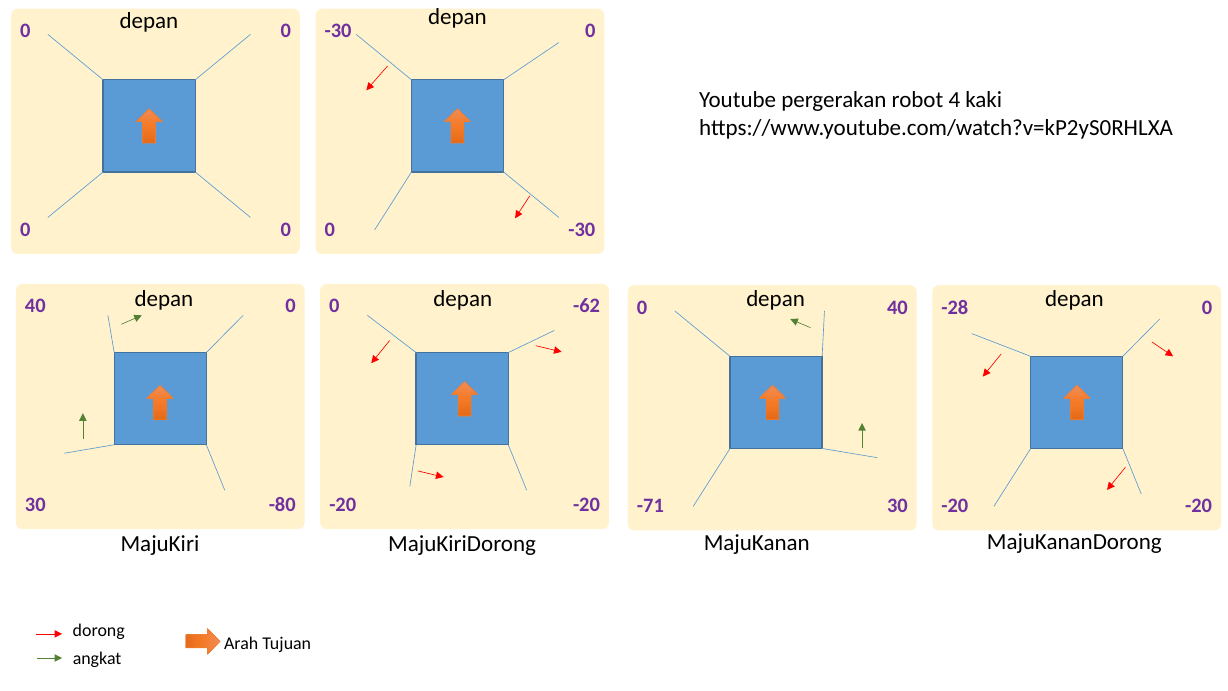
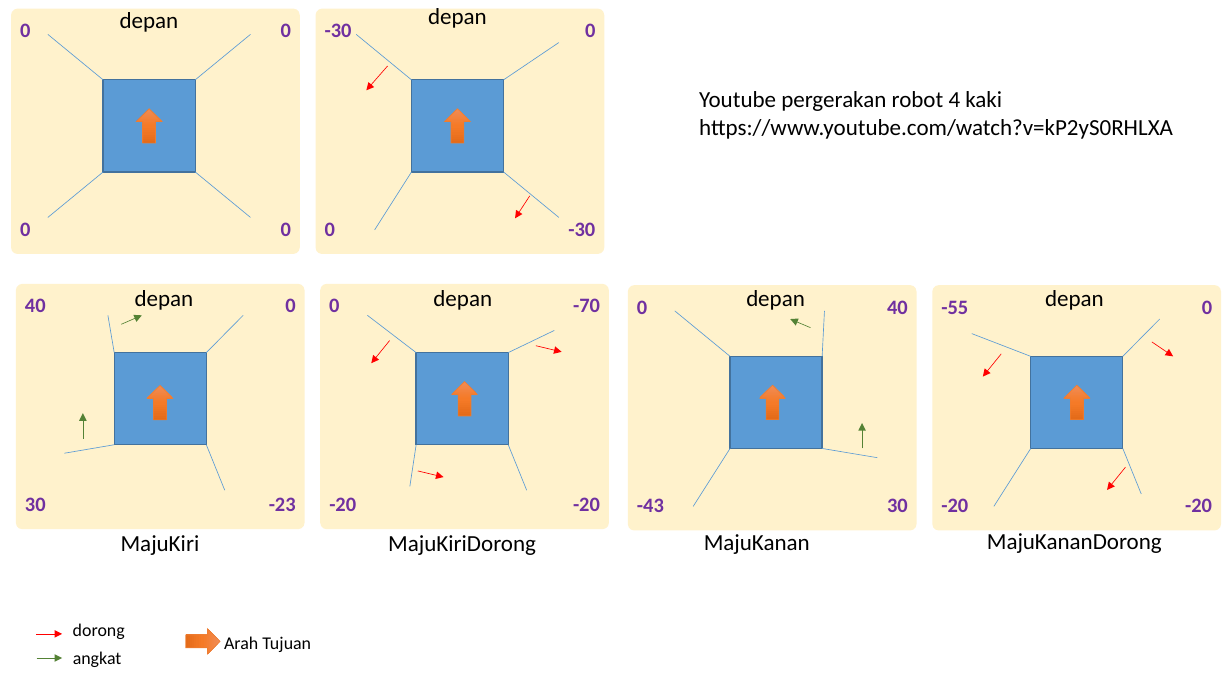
-62: -62 -> -70 (587, 306)
-28: -28 -> -55 (955, 307)
-80: -80 -> -23 (282, 505)
-71: -71 -> -43 (650, 506)
